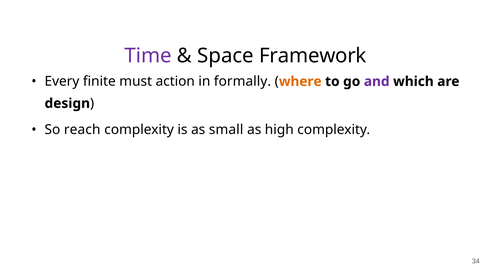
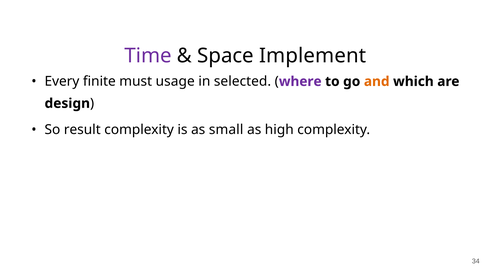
Framework: Framework -> Implement (313, 56)
action: action -> usage (175, 82)
formally: formally -> selected (242, 82)
where colour: orange -> purple (300, 82)
and colour: purple -> orange (377, 82)
reach: reach -> result (82, 130)
